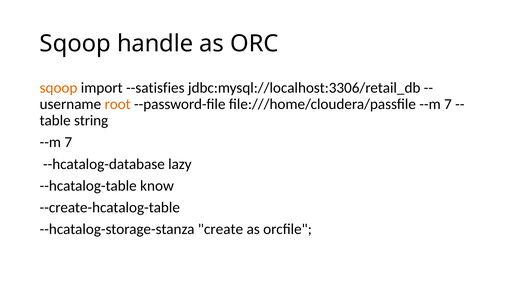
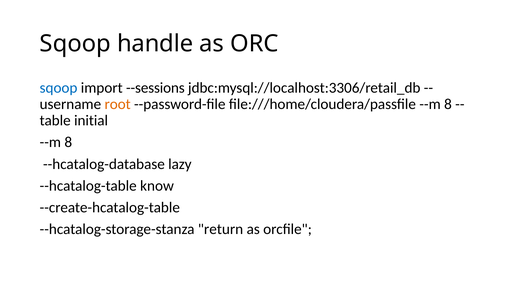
sqoop colour: orange -> blue (59, 88)
--satisfies: --satisfies -> --sessions (155, 88)
file:///home/cloudera/passfile --m 7: 7 -> 8 (448, 104)
string: string -> initial (91, 121)
7: 7 -> 8 (68, 142)
create: create -> return (221, 230)
